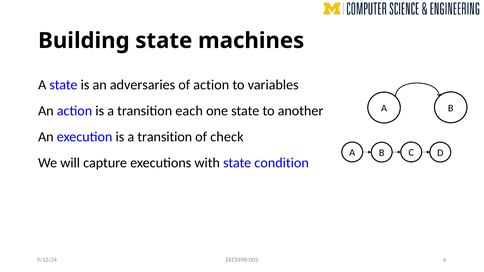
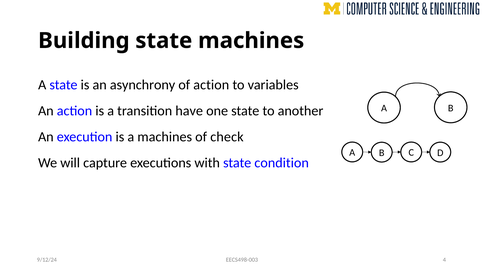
adversaries: adversaries -> asynchrony (143, 85)
each: each -> have (189, 111)
execution is a transition: transition -> machines (165, 137)
